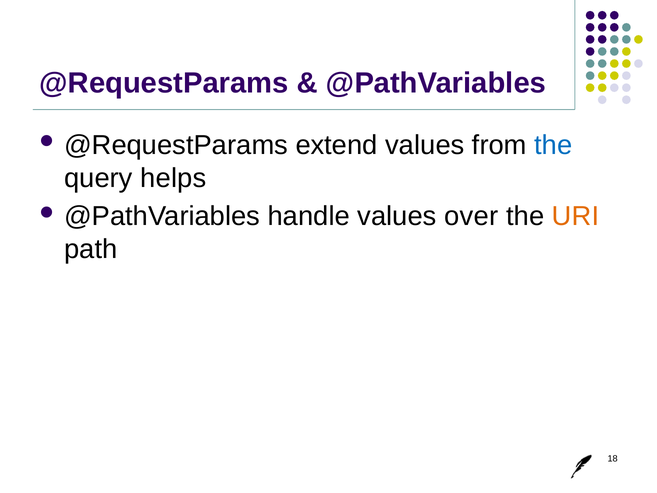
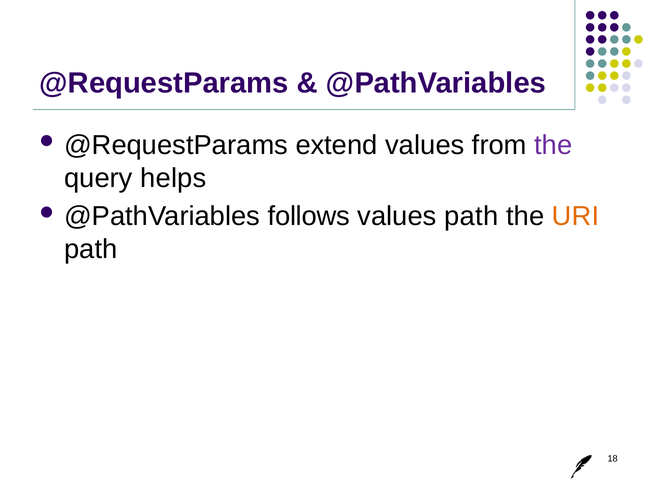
the colour: blue -> purple (553, 145)
handle: handle -> follows (309, 216)
values over: over -> path (471, 216)
